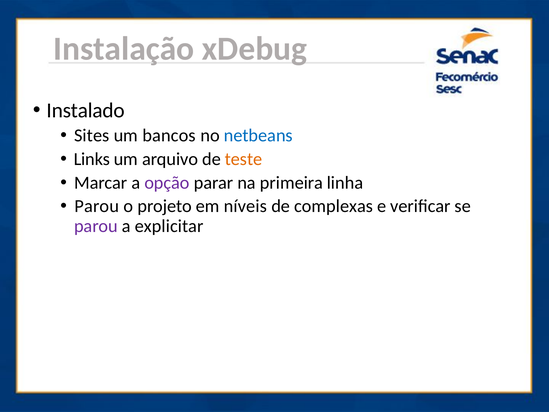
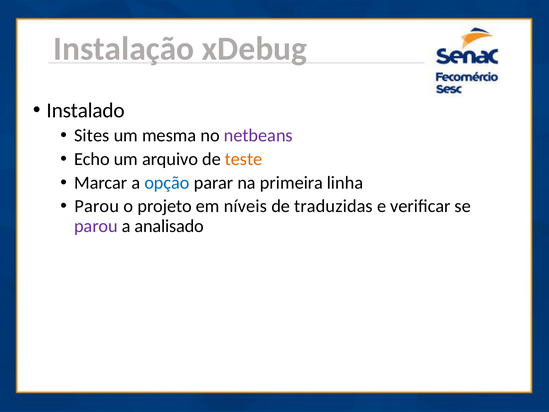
bancos: bancos -> mesma (169, 135)
netbeans colour: blue -> purple (258, 135)
Links: Links -> Echo (92, 159)
opção colour: purple -> blue (167, 183)
complexas: complexas -> traduzidas (334, 206)
explicitar: explicitar -> analisado (169, 226)
